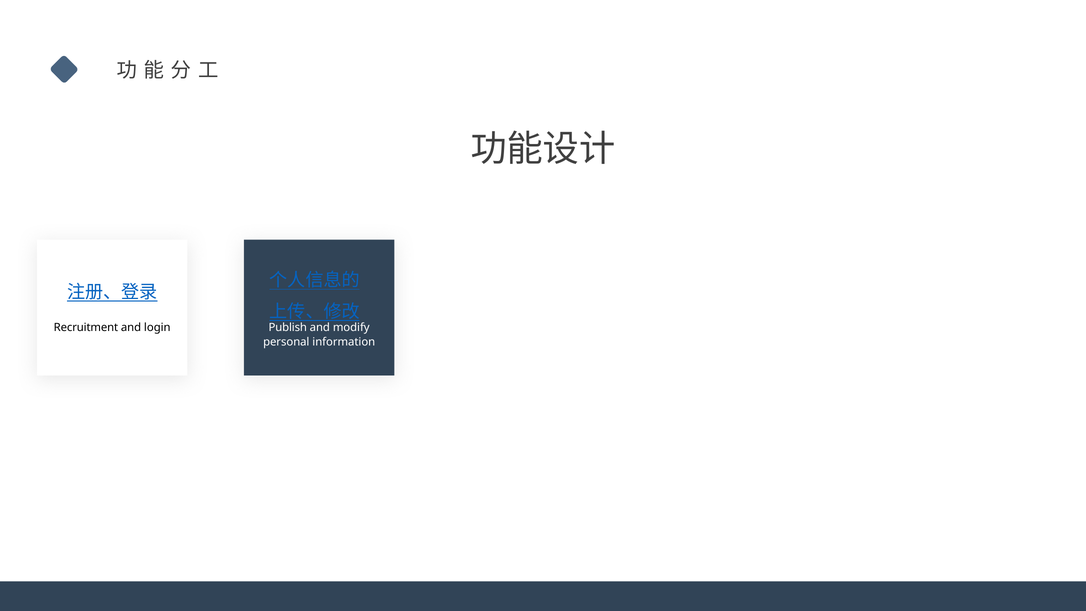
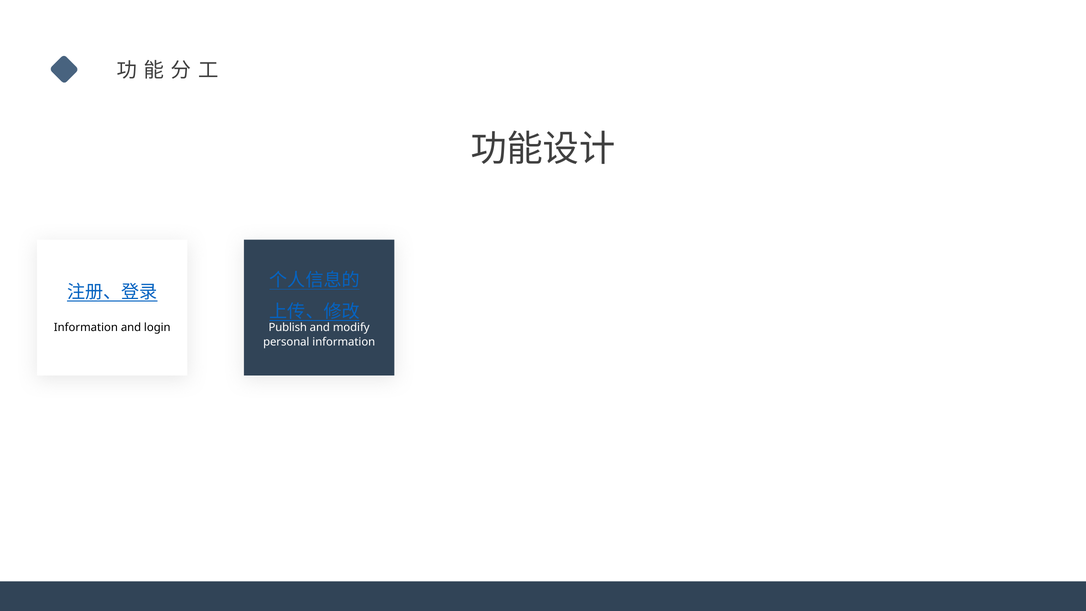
Recruitment: Recruitment -> Information (86, 327)
